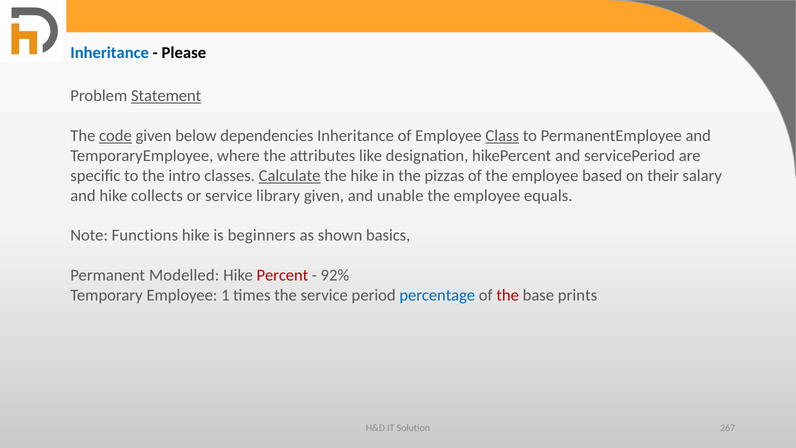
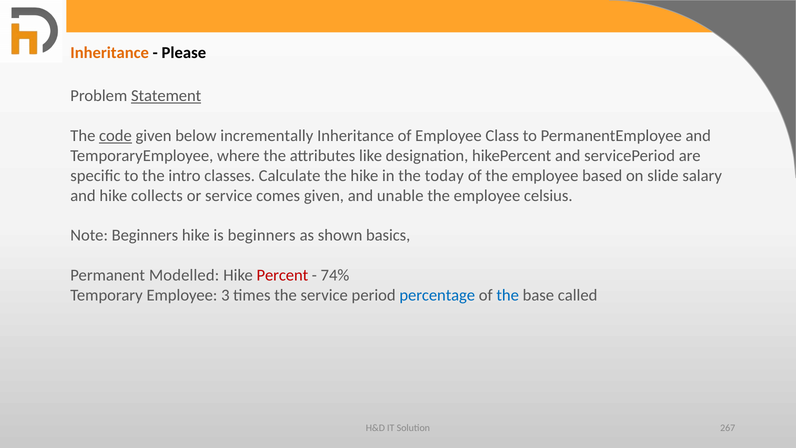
Inheritance colour: blue -> orange (110, 53)
dependencies: dependencies -> incrementally (267, 136)
Class underline: present -> none (502, 136)
Calculate underline: present -> none (290, 176)
pizzas: pizzas -> today (444, 176)
their: their -> slide (663, 176)
library: library -> comes (278, 196)
equals: equals -> celsius (548, 196)
Note Functions: Functions -> Beginners (145, 235)
92%: 92% -> 74% (335, 275)
1: 1 -> 3 (225, 295)
the colour: red -> blue (508, 295)
prints: prints -> called (578, 295)
